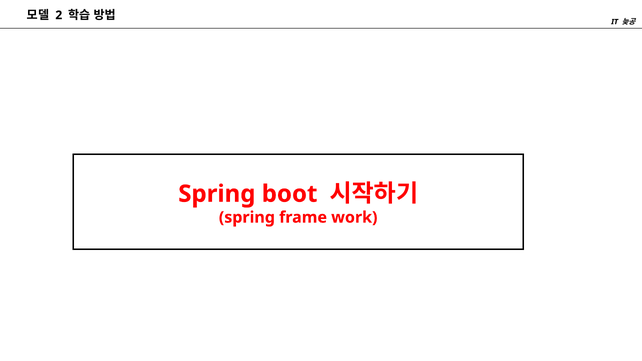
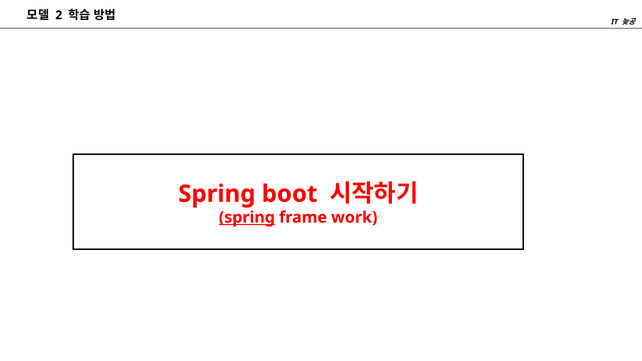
spring underline: none -> present (247, 217)
